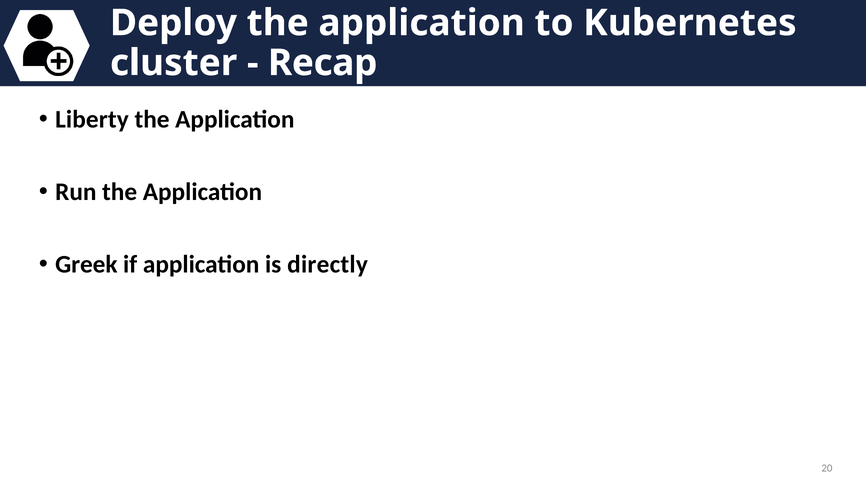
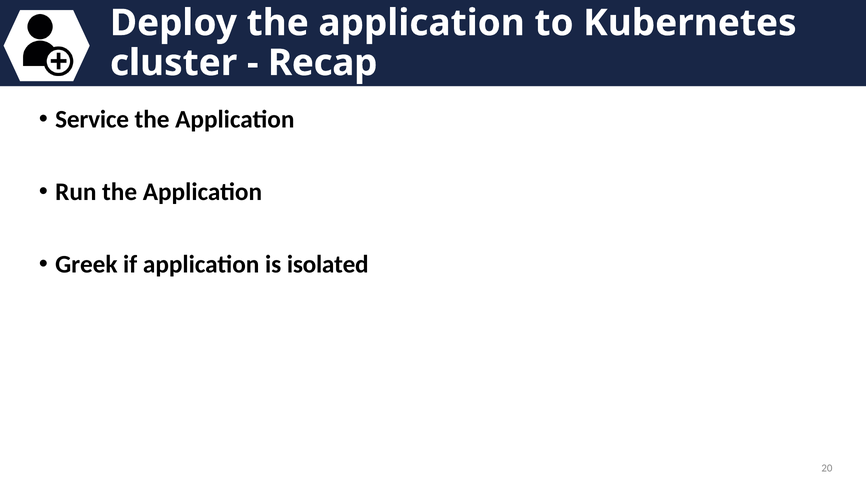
Liberty: Liberty -> Service (92, 120)
directly: directly -> isolated (328, 265)
